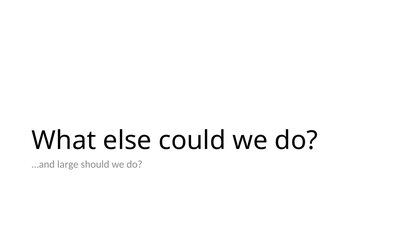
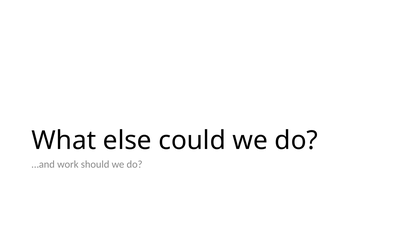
large: large -> work (68, 165)
